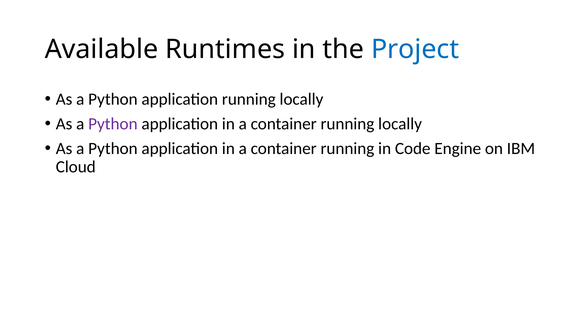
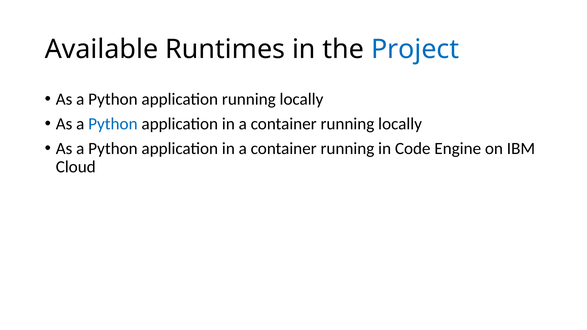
Python colour: purple -> blue (113, 124)
